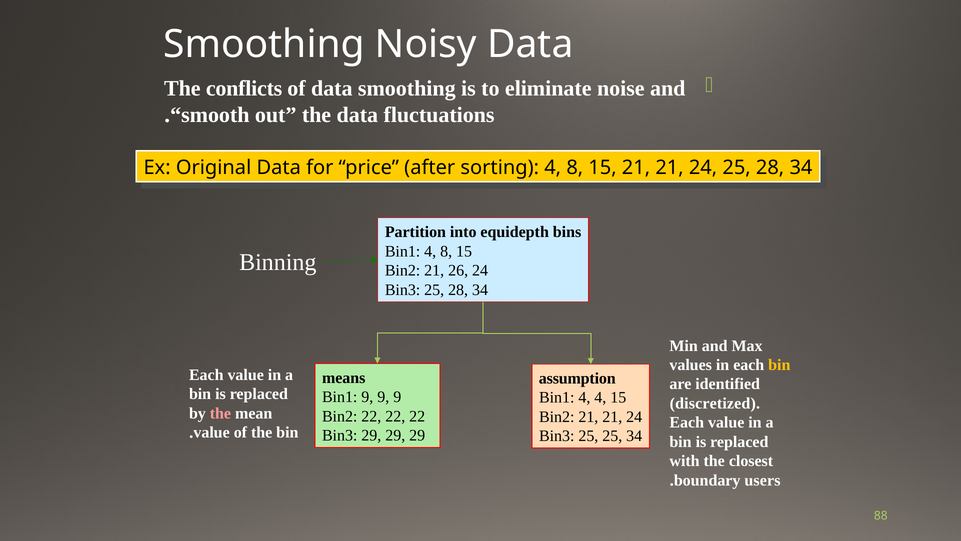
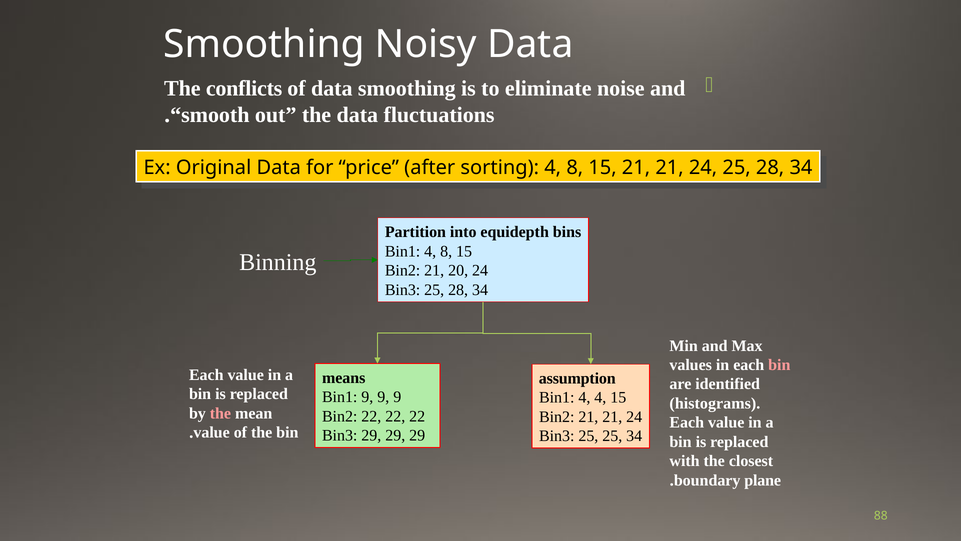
26: 26 -> 20 (458, 270)
bin colour: yellow -> pink (779, 365)
discretized: discretized -> histograms (715, 403)
users: users -> plane (763, 480)
